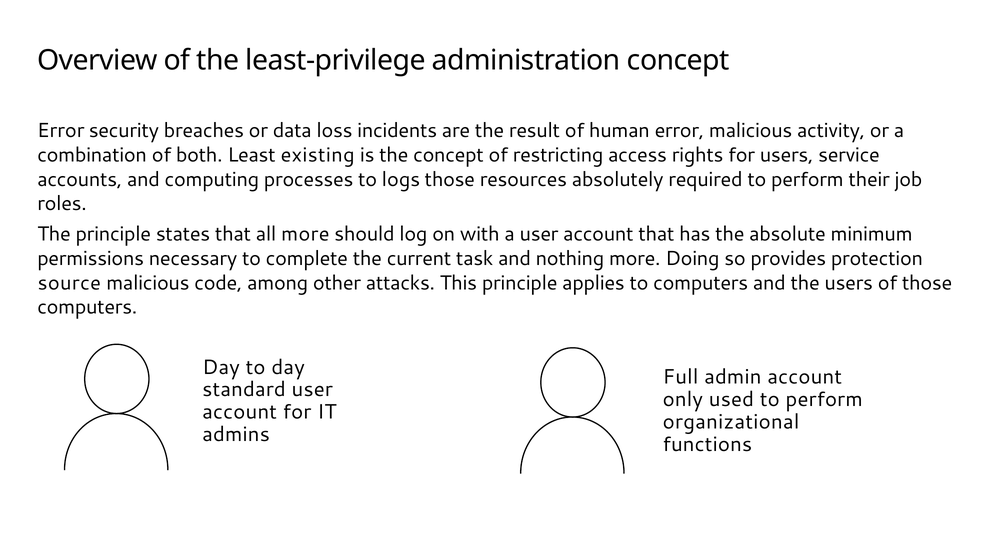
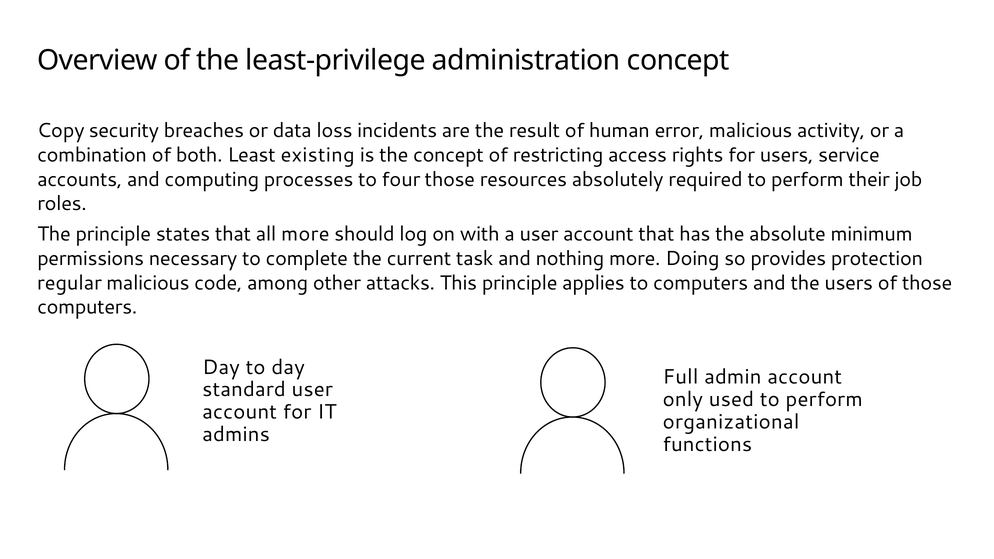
Error: Error -> Copy (61, 131)
logs: logs -> four (401, 179)
source: source -> regular (69, 283)
